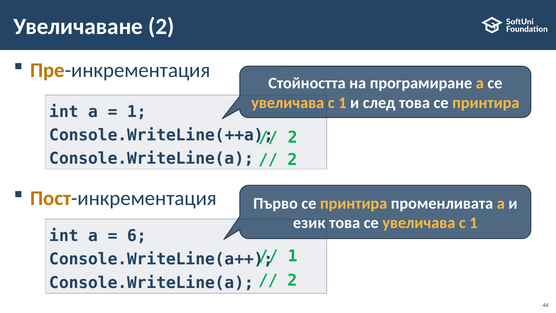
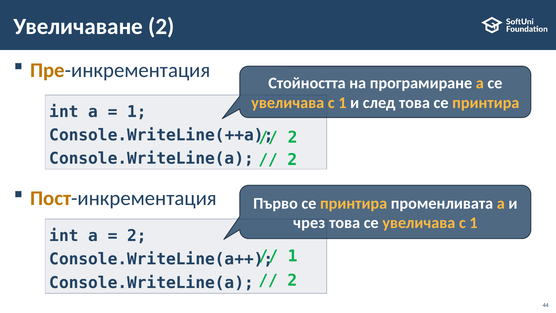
език: език -> чрез (309, 223)
6: 6 -> 2 (137, 236)
